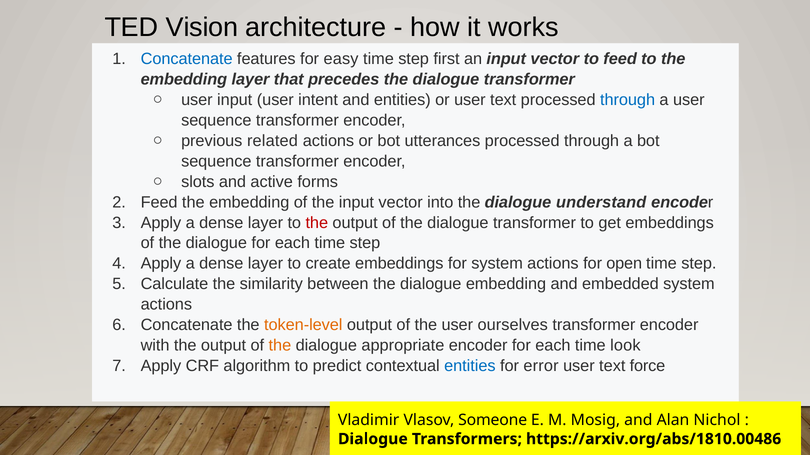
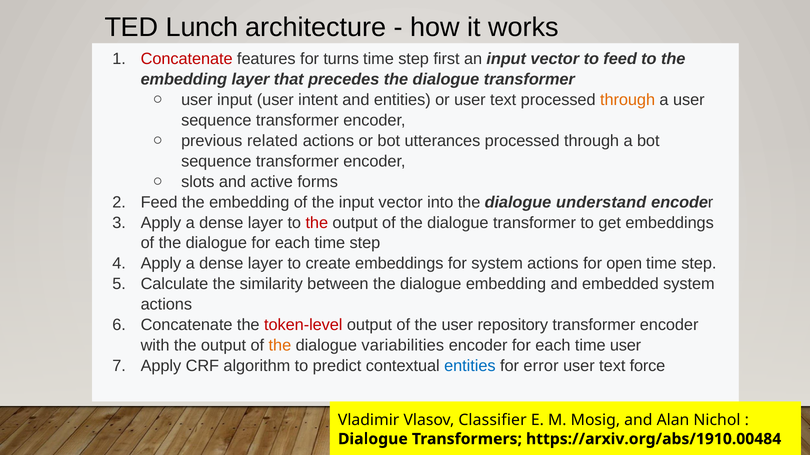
Vision: Vision -> Lunch (202, 28)
Concatenate colour: blue -> red (187, 59)
easy: easy -> turns (341, 59)
through colour: blue -> orange (628, 100)
token-level colour: orange -> red (303, 325)
ourselves: ourselves -> repository (513, 325)
appropriate: appropriate -> variabilities (403, 346)
time look: look -> user (626, 346)
Someone: Someone -> Classifier (493, 421)
https://arxiv.org/abs/1810.00486: https://arxiv.org/abs/1810.00486 -> https://arxiv.org/abs/1910.00484 (654, 440)
